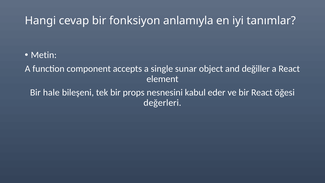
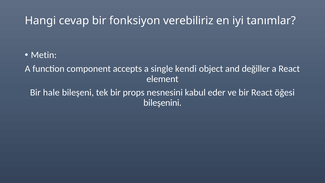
anlamıyla: anlamıyla -> verebiliriz (188, 21)
sunar: sunar -> kendi (186, 69)
değerleri: değerleri -> bileşenini (163, 103)
